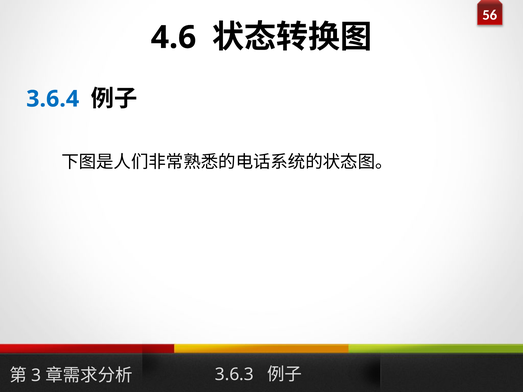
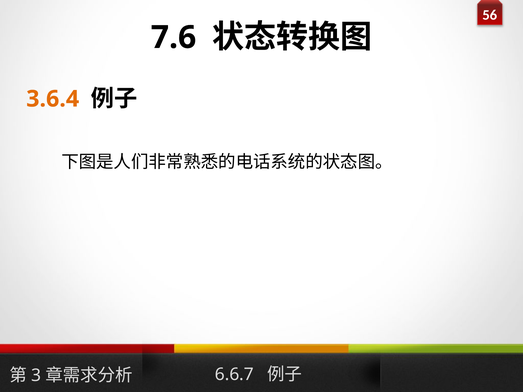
4.6: 4.6 -> 7.6 (174, 37)
3.6.4 colour: blue -> orange (53, 99)
3.6.3: 3.6.3 -> 6.6.7 (234, 375)
